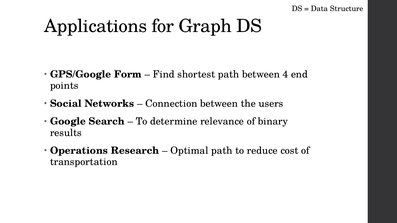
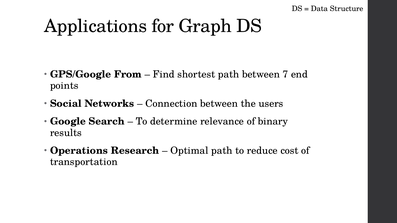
Form: Form -> From (128, 74)
4: 4 -> 7 (285, 74)
